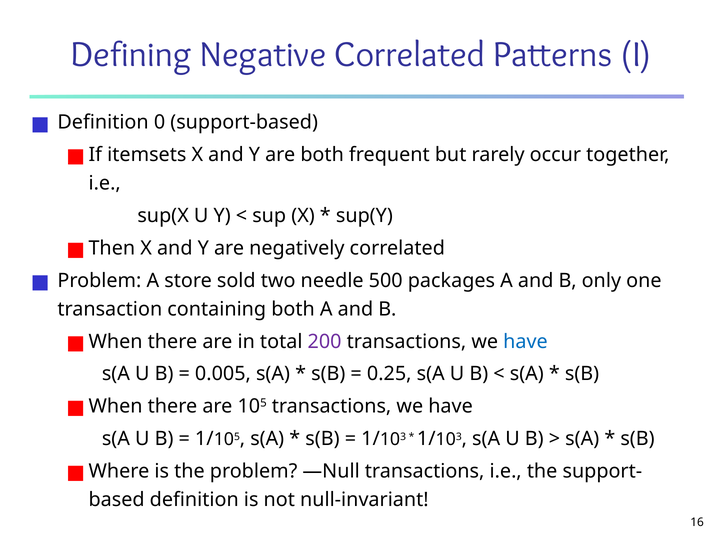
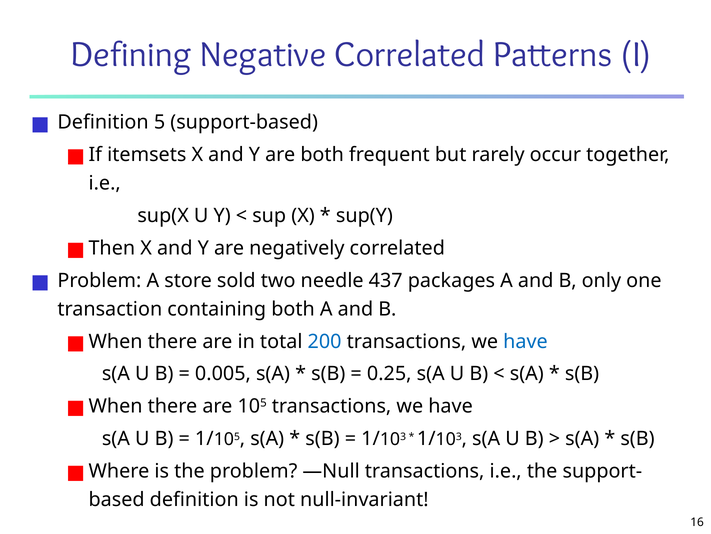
0: 0 -> 5 (160, 122)
500: 500 -> 437 (386, 280)
200 colour: purple -> blue (325, 341)
